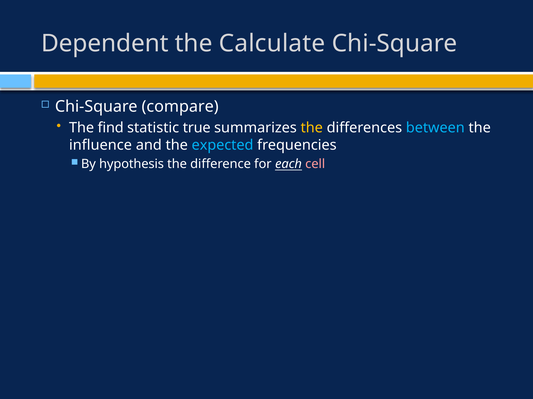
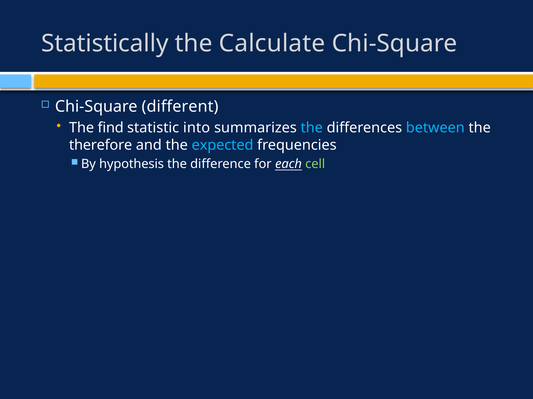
Dependent: Dependent -> Statistically (105, 44)
compare: compare -> different (180, 107)
true: true -> into (197, 128)
the colour: yellow -> light blue (312, 128)
influence: influence -> therefore (101, 145)
cell colour: pink -> light green (315, 164)
